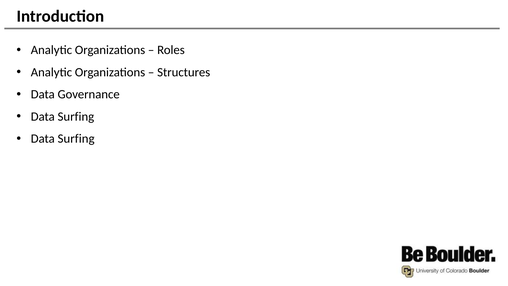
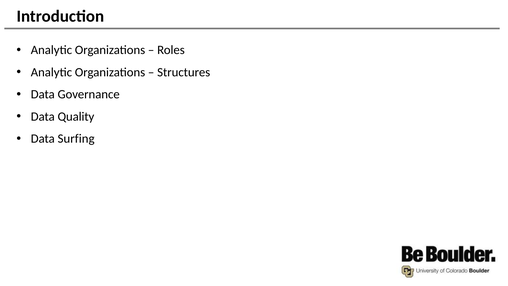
Surfing: Surfing -> Quality (76, 116)
